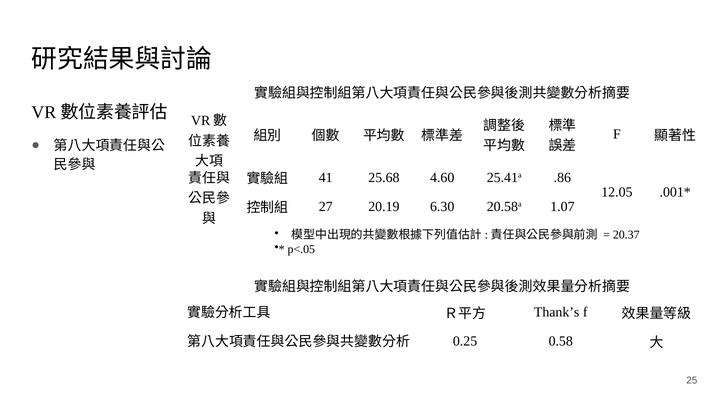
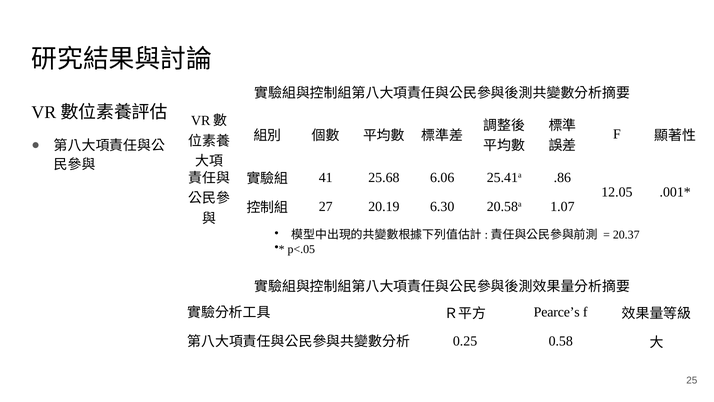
4.60: 4.60 -> 6.06 (442, 177)
Thank’s: Thank’s -> Pearce’s (557, 312)
